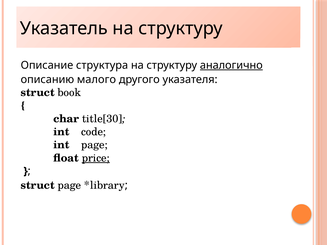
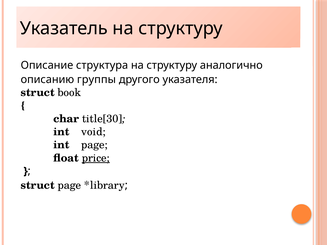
аналогично underline: present -> none (231, 65)
малого: малого -> группы (96, 80)
code: code -> void (93, 132)
